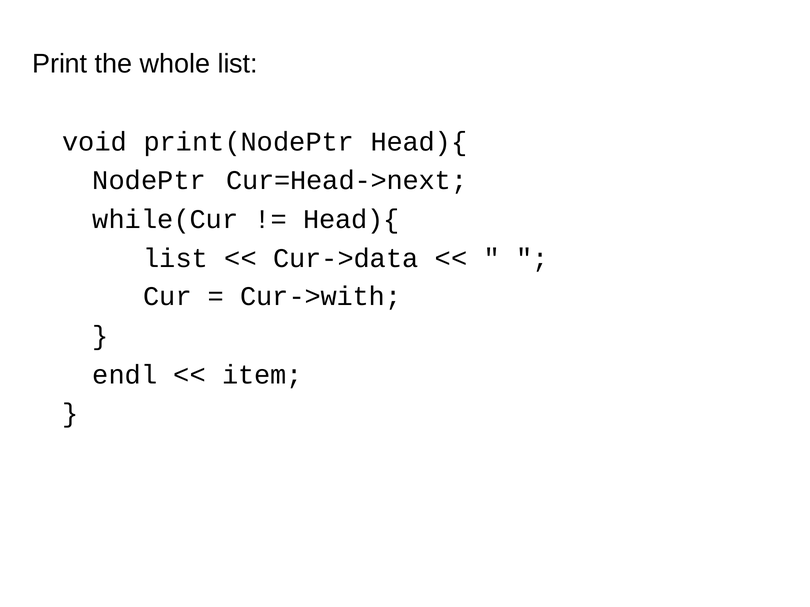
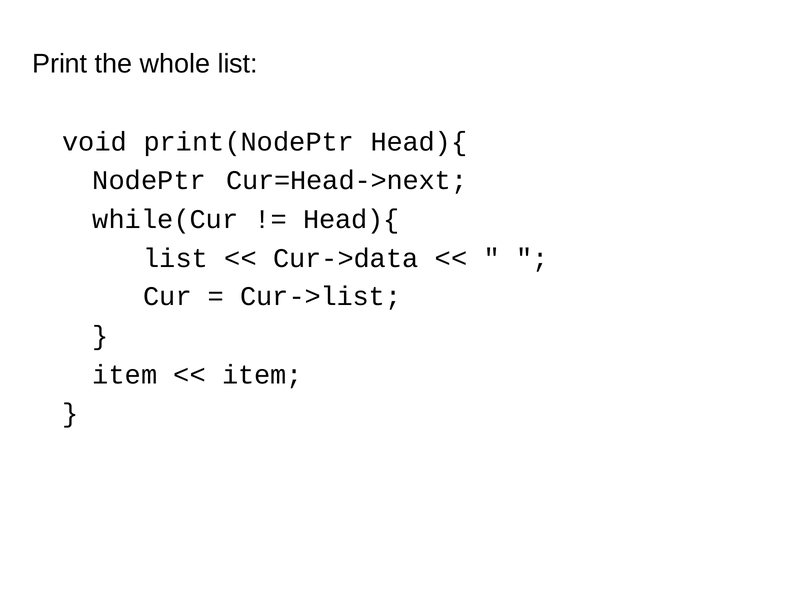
Cur->with: Cur->with -> Cur->list (321, 297)
endl: endl -> item (125, 375)
